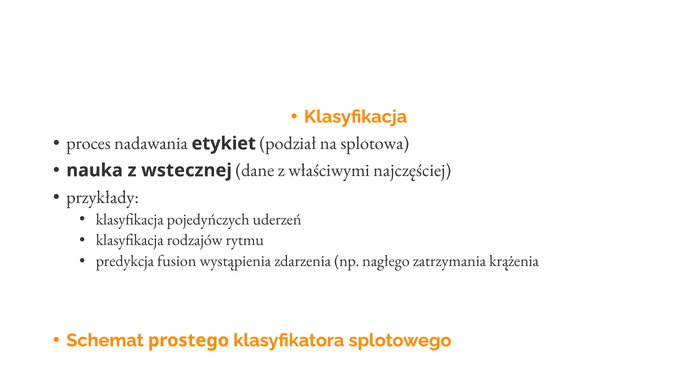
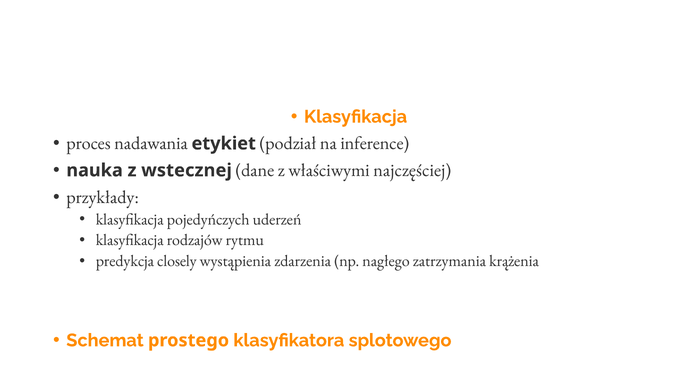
splotowa: splotowa -> inference (375, 144)
fusion: fusion -> closely (177, 261)
